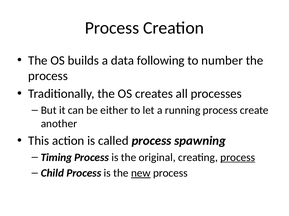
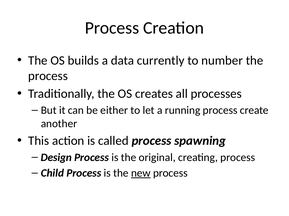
following: following -> currently (161, 61)
Timing: Timing -> Design (56, 158)
process underline: present -> none (238, 158)
